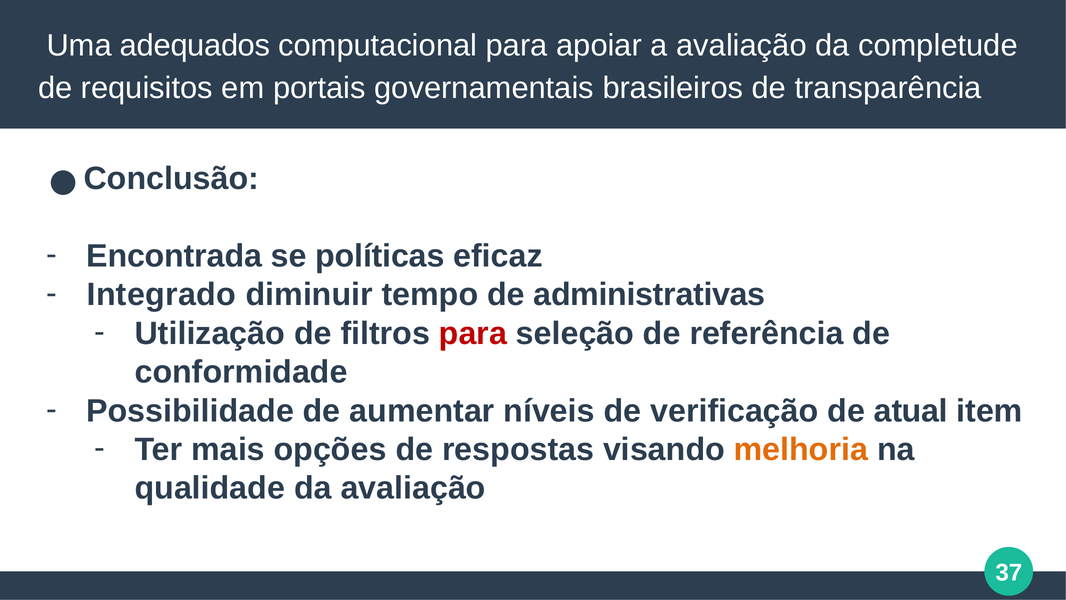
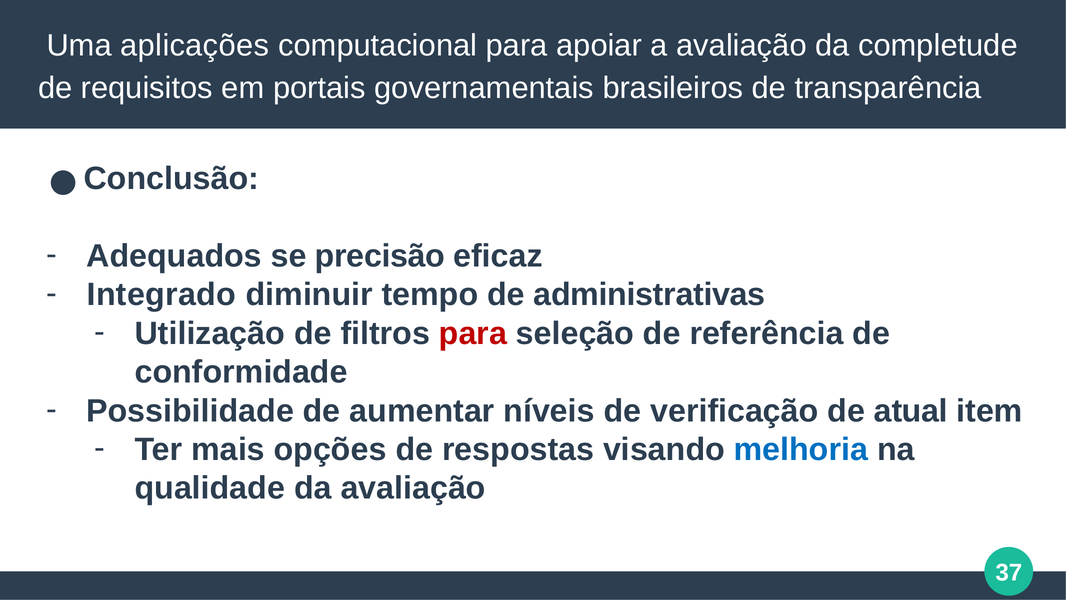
adequados: adequados -> aplicações (195, 46)
Encontrada: Encontrada -> Adequados (174, 256)
políticas: políticas -> precisão (380, 256)
melhoria colour: orange -> blue (801, 449)
